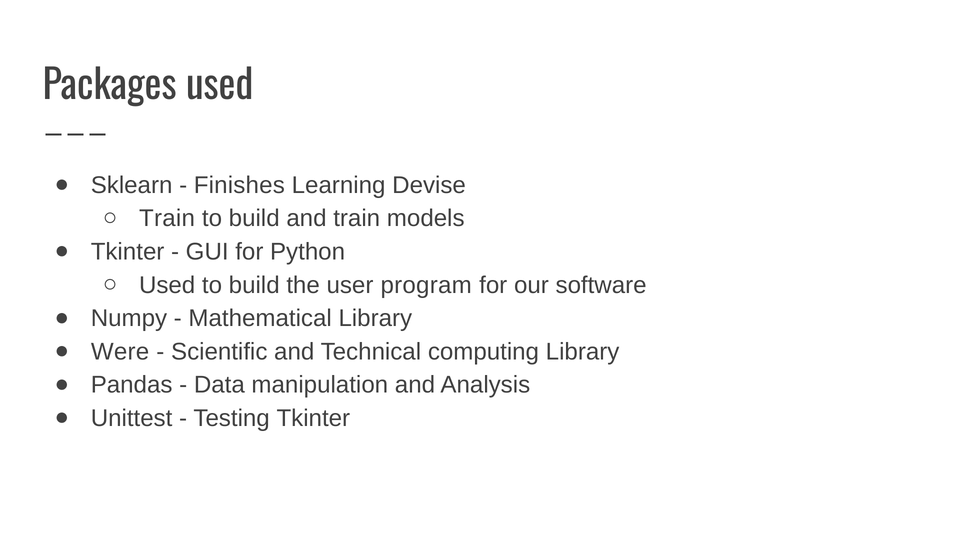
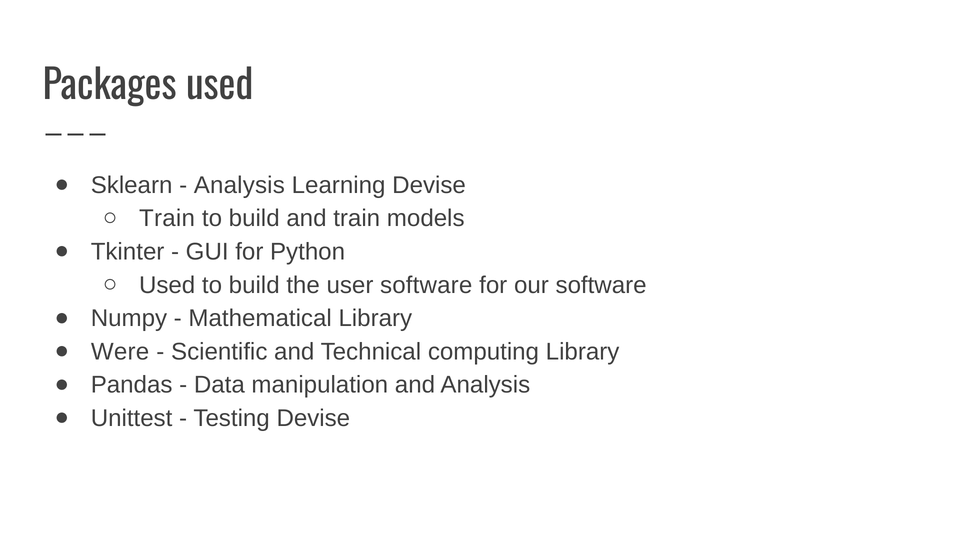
Finishes: Finishes -> Analysis (239, 185)
user program: program -> software (426, 285)
Testing Tkinter: Tkinter -> Devise (313, 418)
